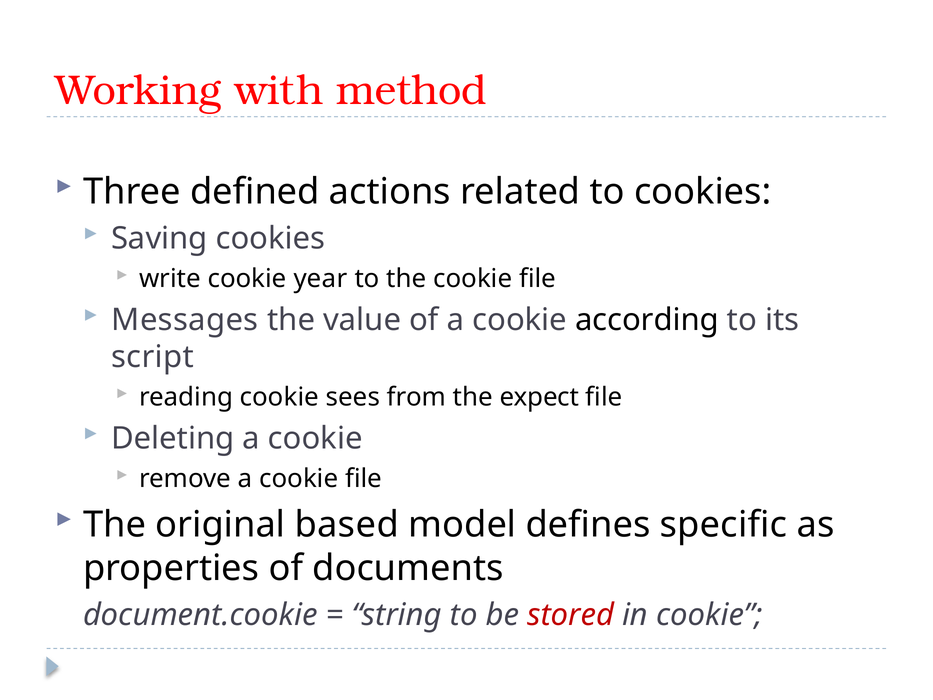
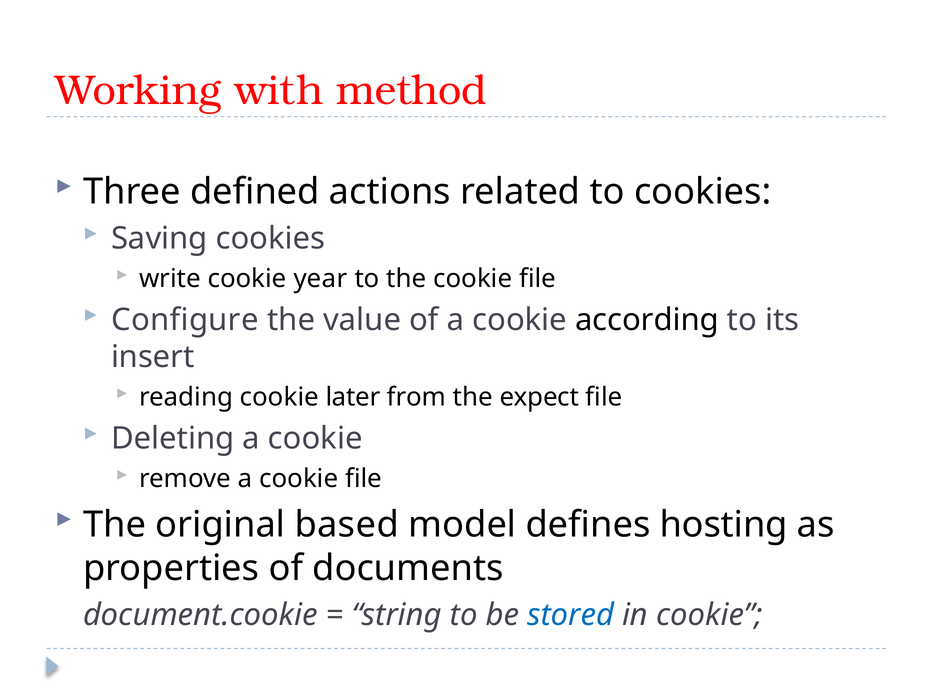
Messages: Messages -> Configure (185, 320)
script: script -> insert (153, 357)
sees: sees -> later (353, 397)
specific: specific -> hosting (724, 524)
stored colour: red -> blue (571, 615)
